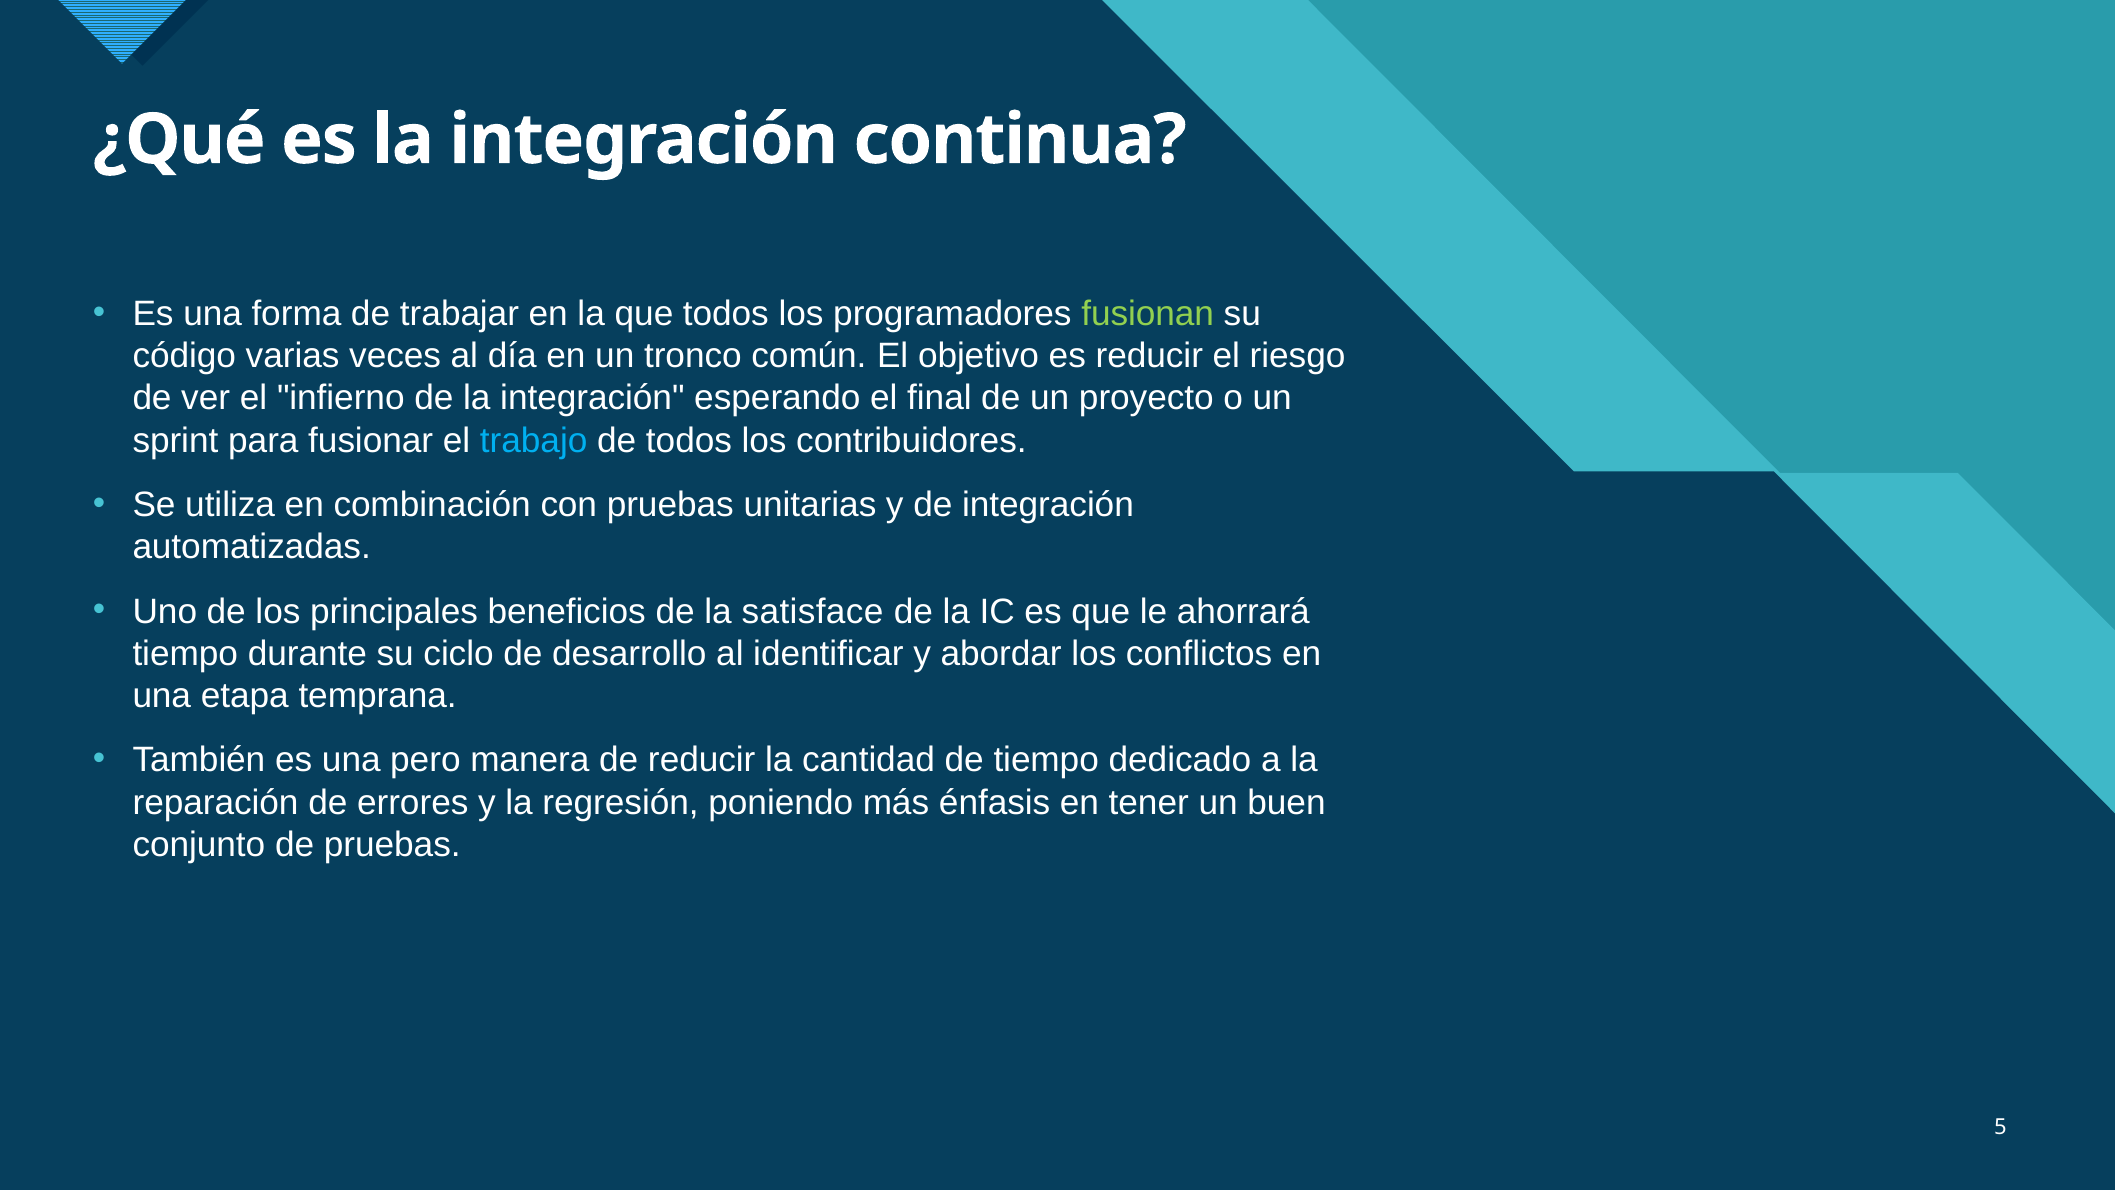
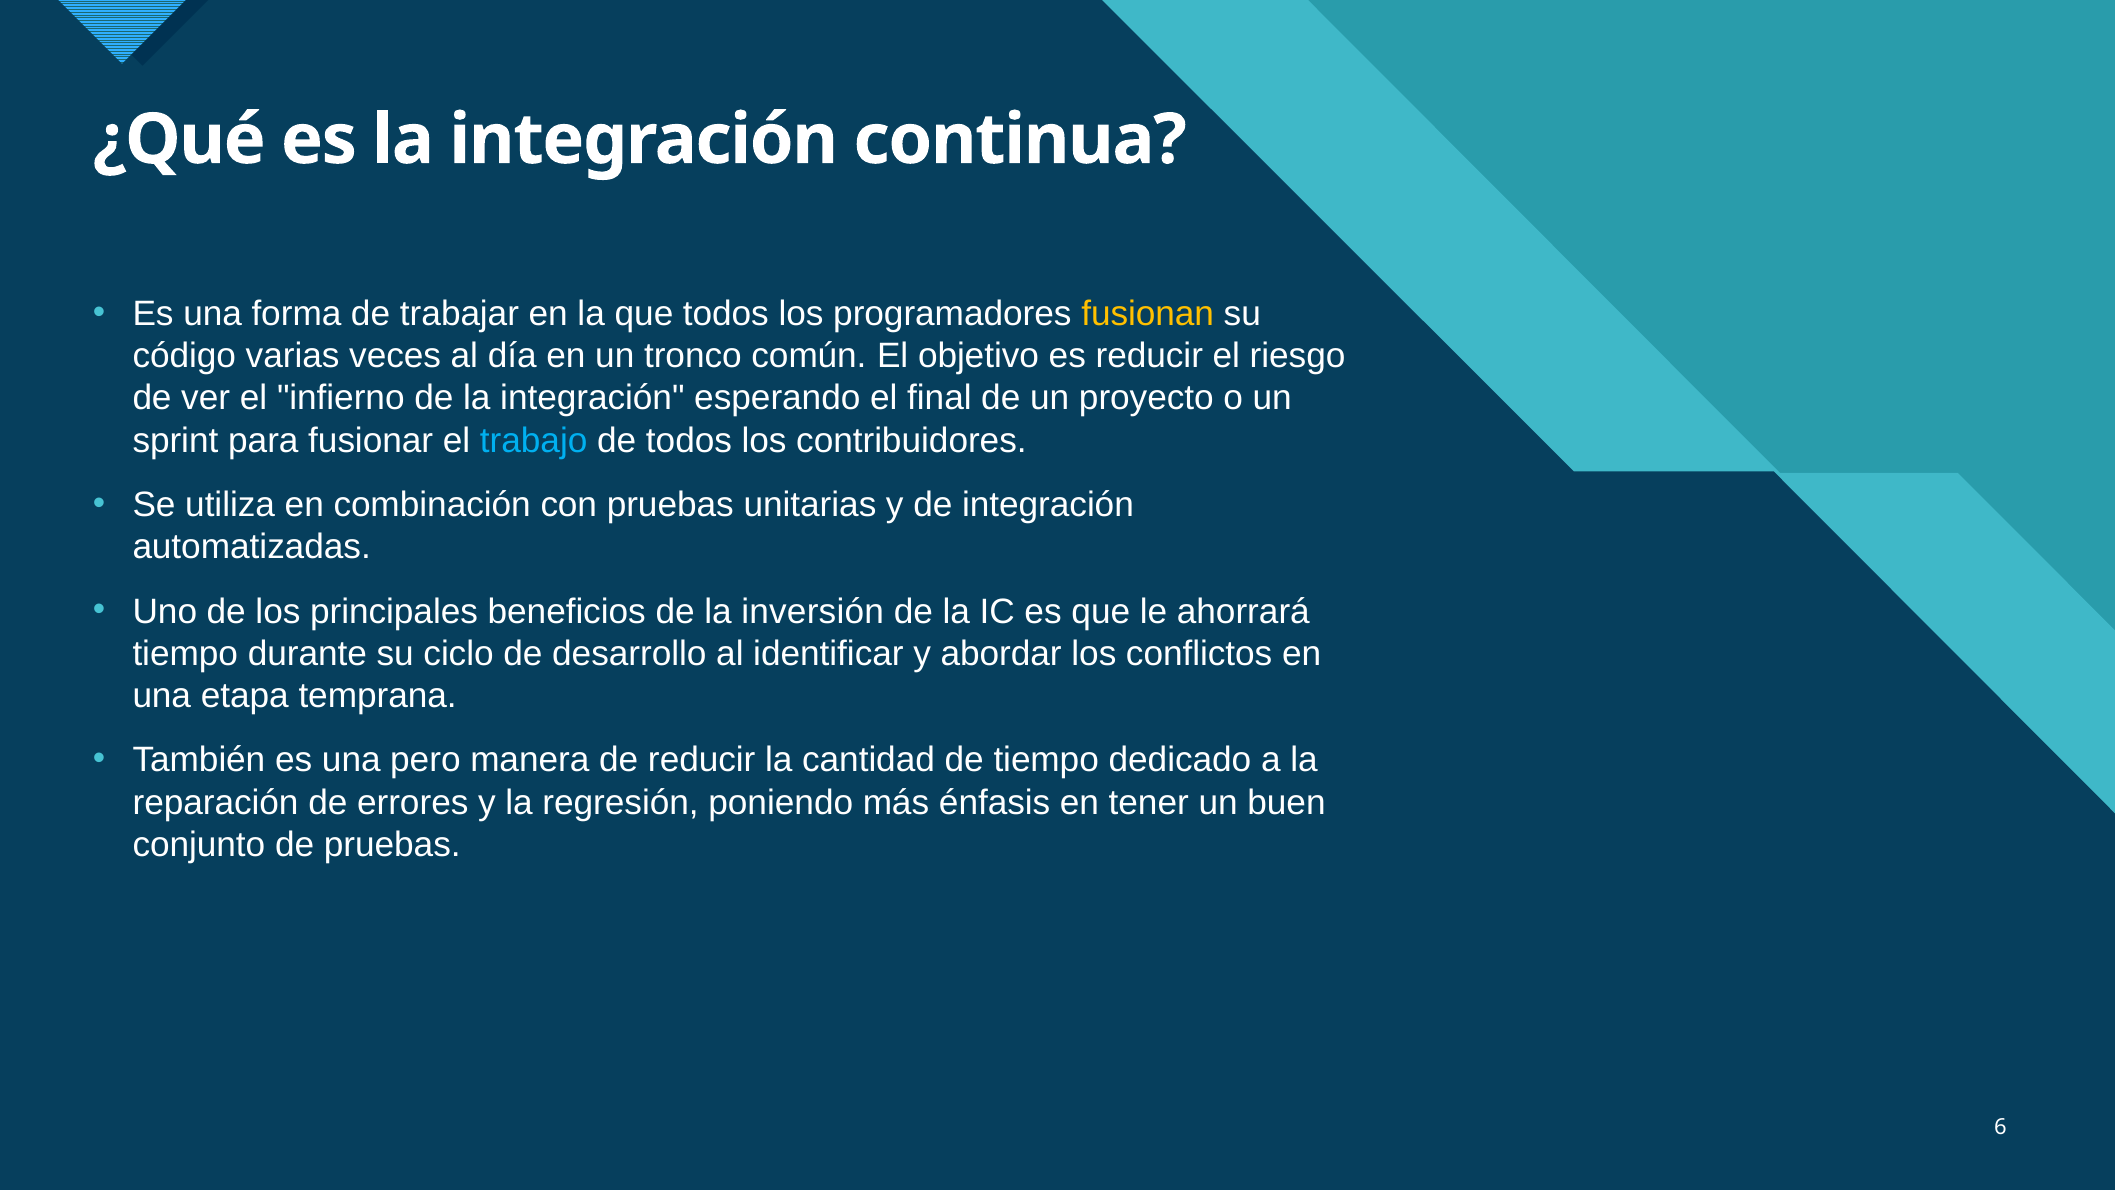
fusionan colour: light green -> yellow (1148, 313)
satisface: satisface -> inversión (813, 611)
5: 5 -> 6 (2000, 1127)
